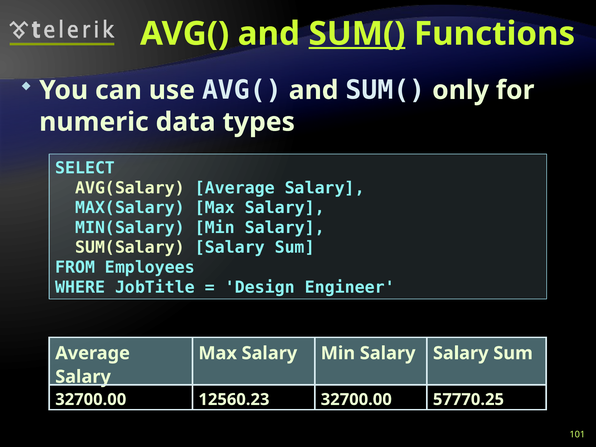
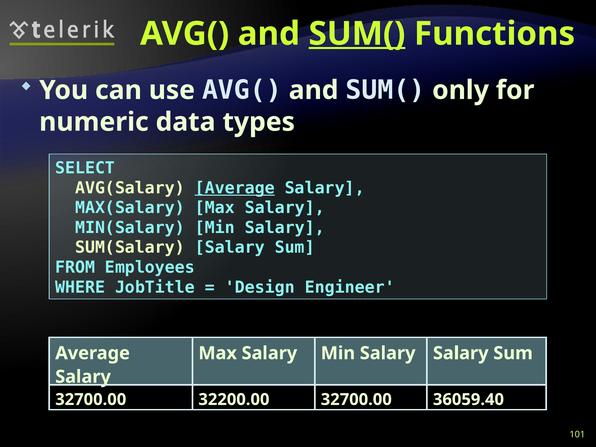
Average underline: none -> present (235, 188)
12560.23: 12560.23 -> 32200.00 (234, 400)
57770.25: 57770.25 -> 36059.40 (468, 400)
